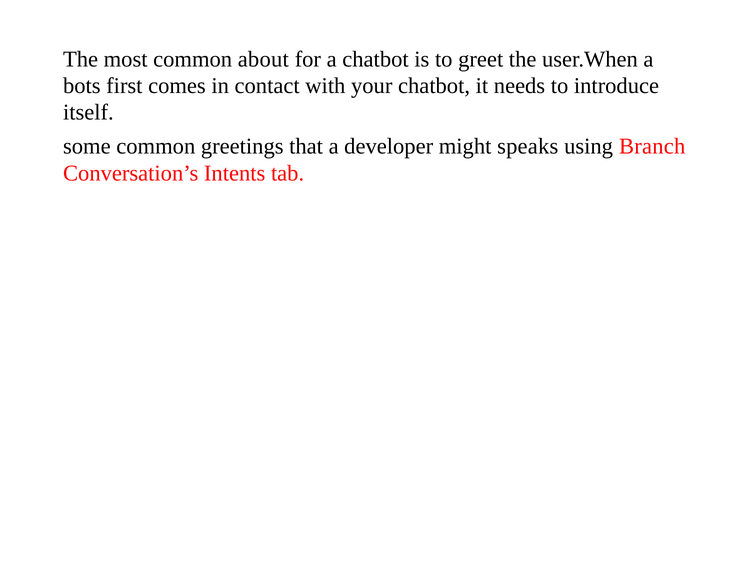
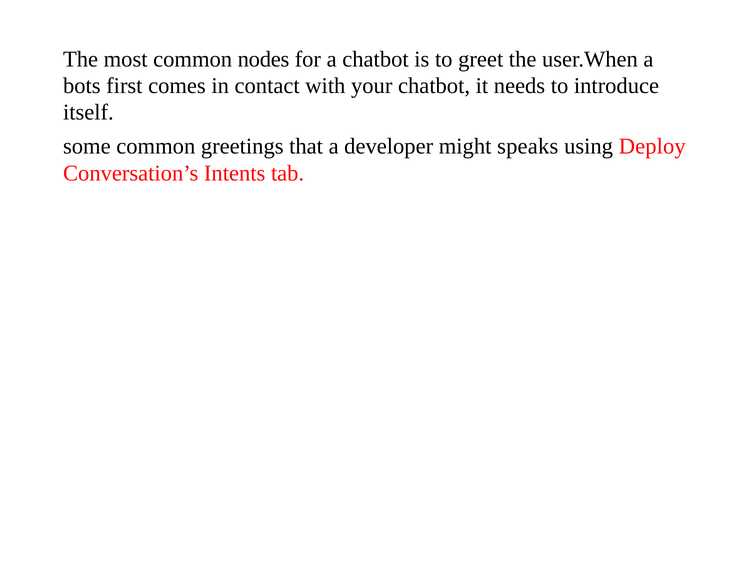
about: about -> nodes (264, 59)
Branch: Branch -> Deploy (652, 147)
